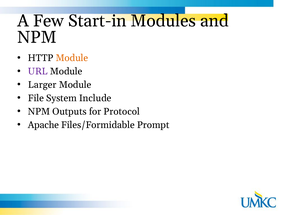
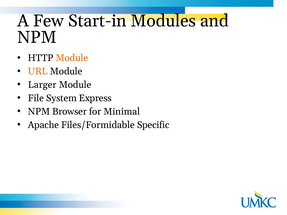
URL colour: purple -> orange (38, 71)
Include: Include -> Express (95, 98)
Outputs: Outputs -> Browser (70, 112)
Protocol: Protocol -> Minimal (122, 112)
Prompt: Prompt -> Specific (153, 125)
